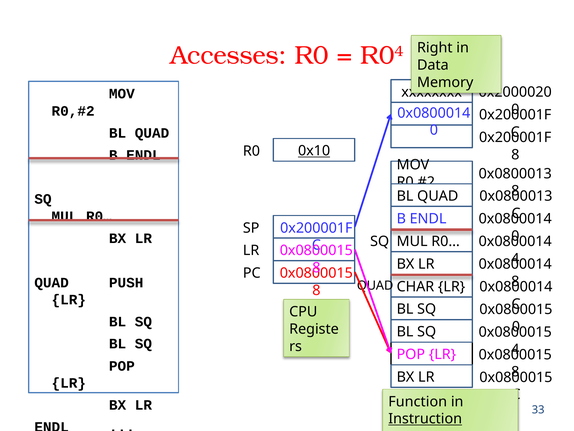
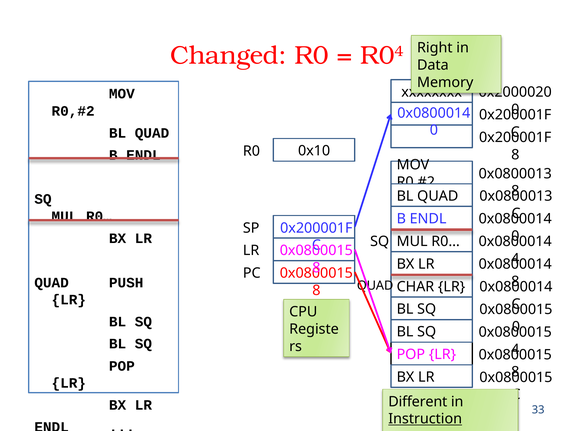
Accesses: Accesses -> Changed (228, 55)
0x10 underline: present -> none (314, 151)
Function: Function -> Different (418, 401)
